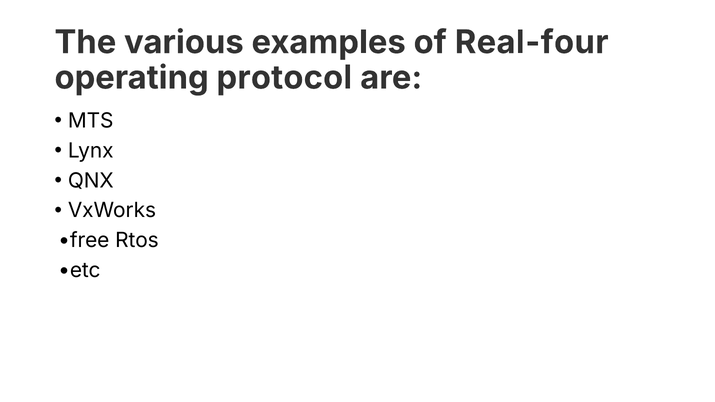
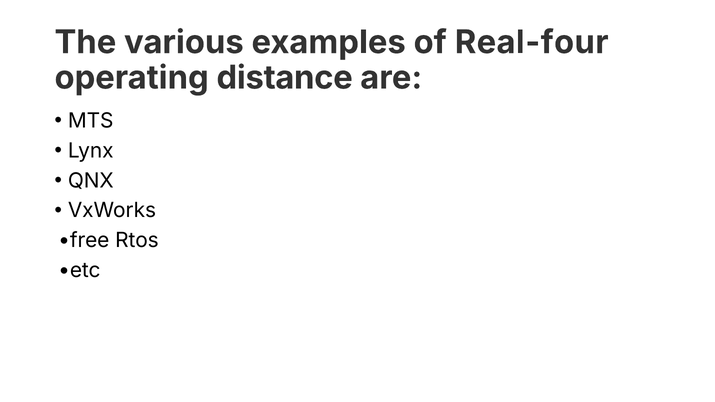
protocol: protocol -> distance (285, 78)
